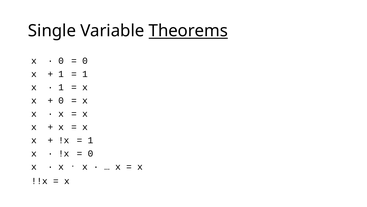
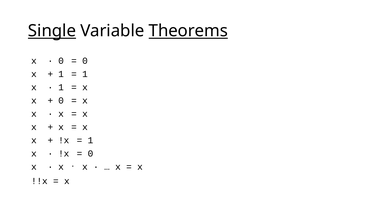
Single underline: none -> present (52, 31)
